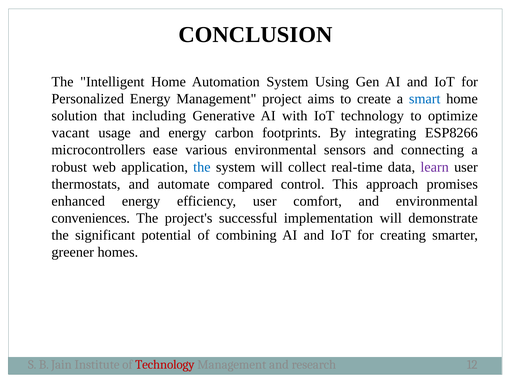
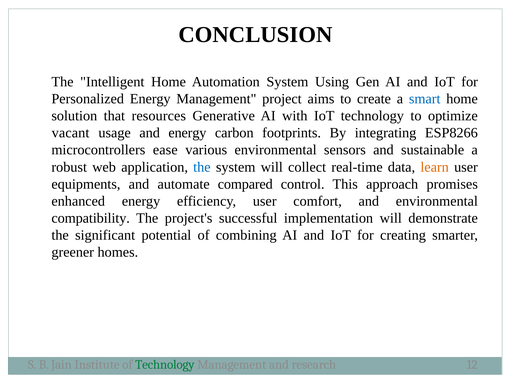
including: including -> resources (159, 116)
connecting: connecting -> sustainable (433, 150)
learn colour: purple -> orange (435, 167)
thermostats: thermostats -> equipments (86, 184)
conveniences: conveniences -> compatibility (91, 218)
Technology colour: red -> green (165, 365)
